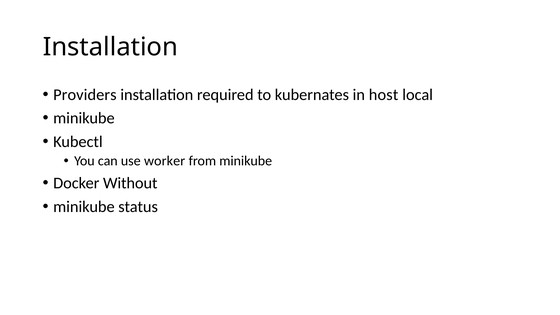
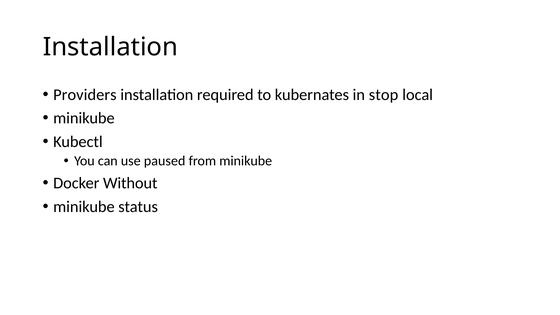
host: host -> stop (384, 95)
worker: worker -> paused (165, 161)
